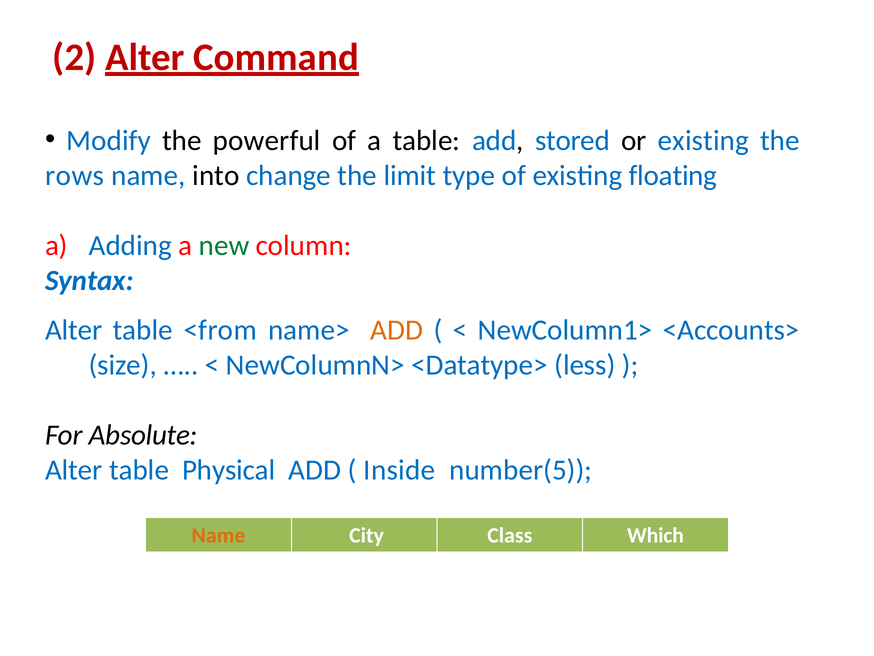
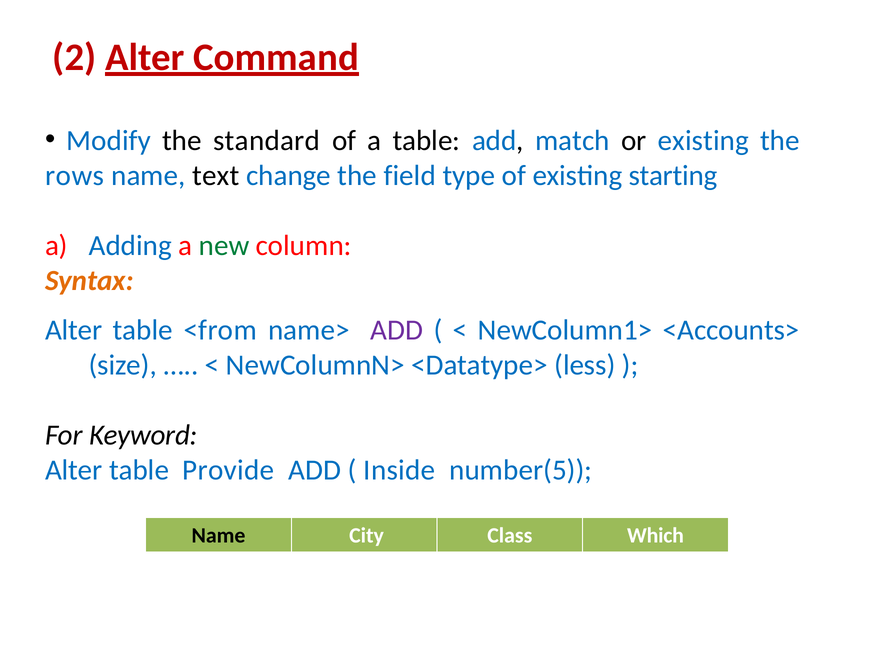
powerful: powerful -> standard (267, 140)
stored: stored -> match (572, 140)
into: into -> text (216, 175)
limit: limit -> field (410, 175)
floating: floating -> starting (673, 175)
Syntax colour: blue -> orange (89, 280)
ADD colour: orange -> purple (397, 330)
Absolute: Absolute -> Keyword (143, 435)
Physical: Physical -> Provide (228, 470)
Name colour: orange -> black (218, 535)
